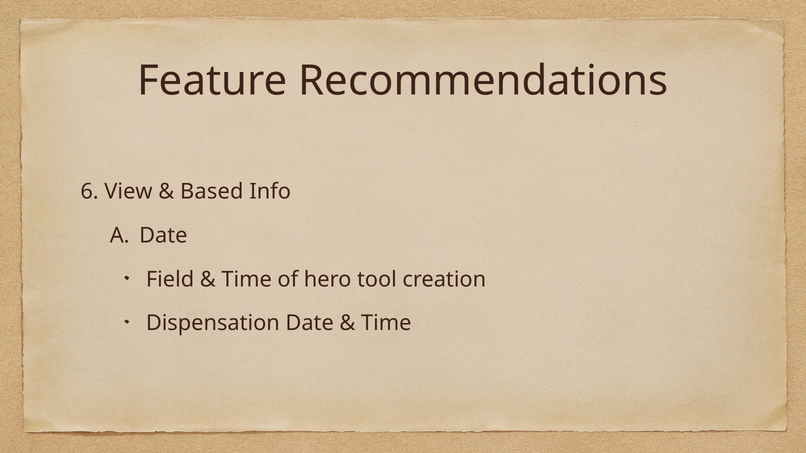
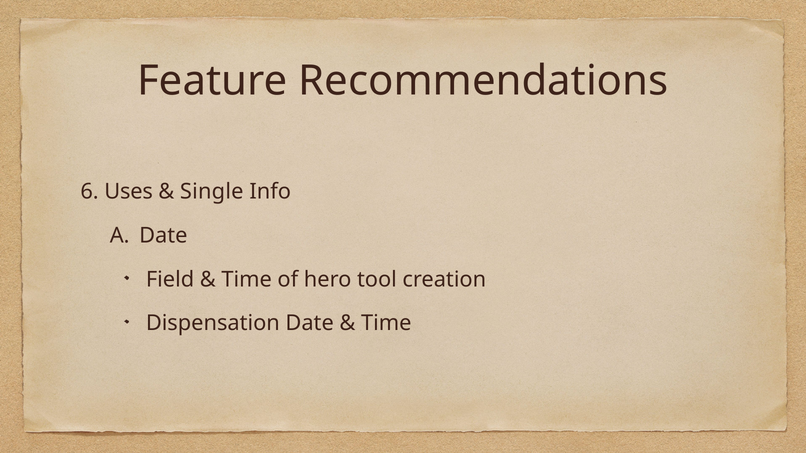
View: View -> Uses (129, 192)
Based: Based -> Single (212, 192)
